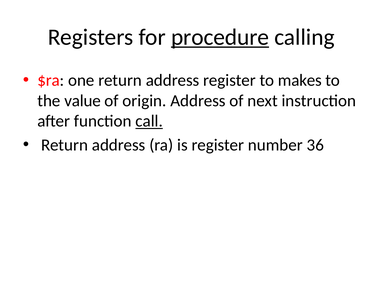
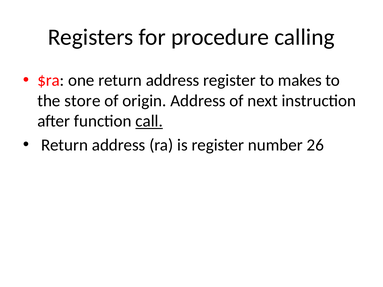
procedure underline: present -> none (220, 37)
value: value -> store (82, 101)
36: 36 -> 26 (315, 145)
